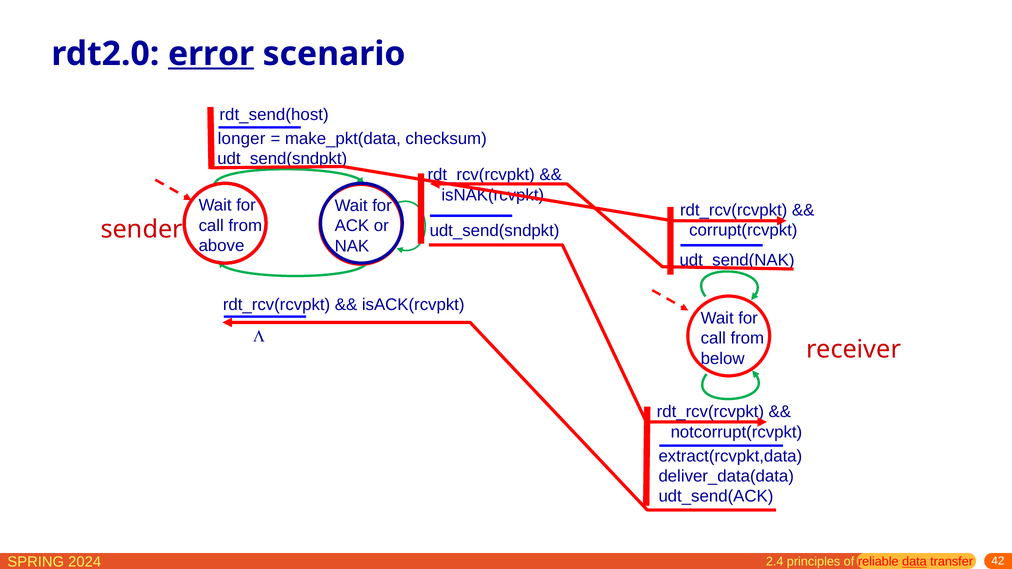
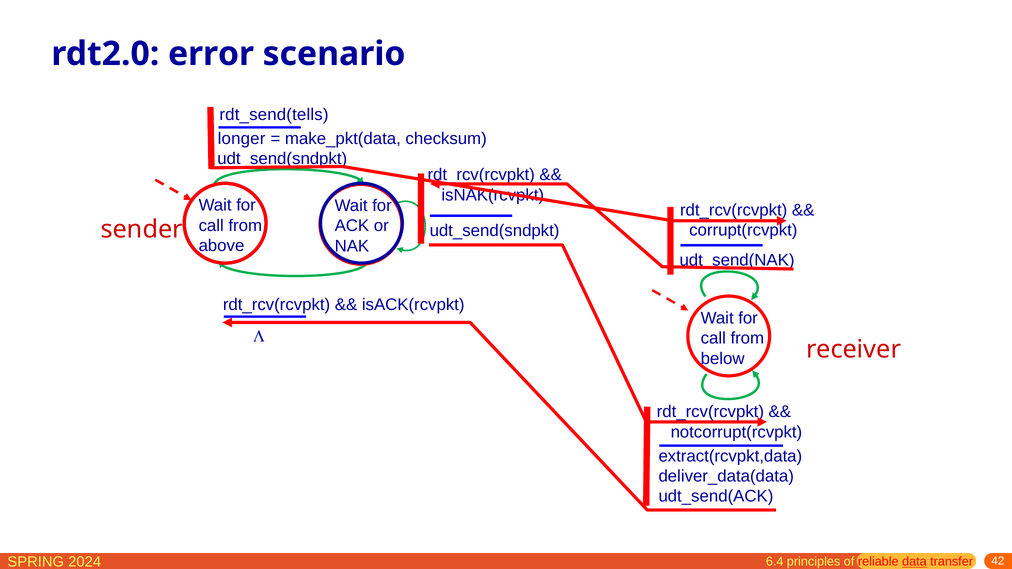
error underline: present -> none (211, 54)
rdt_send(host: rdt_send(host -> rdt_send(tells (274, 115)
2.4: 2.4 -> 6.4 (775, 562)
